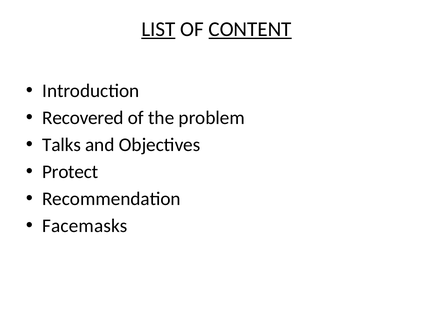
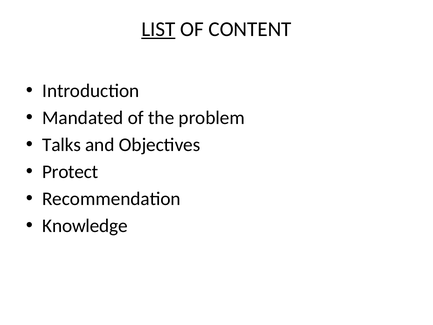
CONTENT underline: present -> none (250, 29)
Recovered: Recovered -> Mandated (83, 118)
Facemasks: Facemasks -> Knowledge (85, 226)
